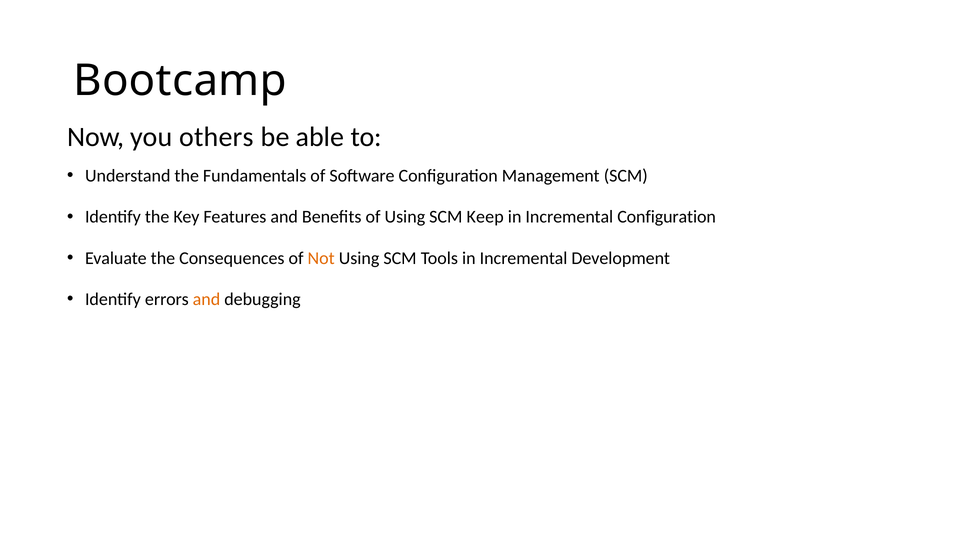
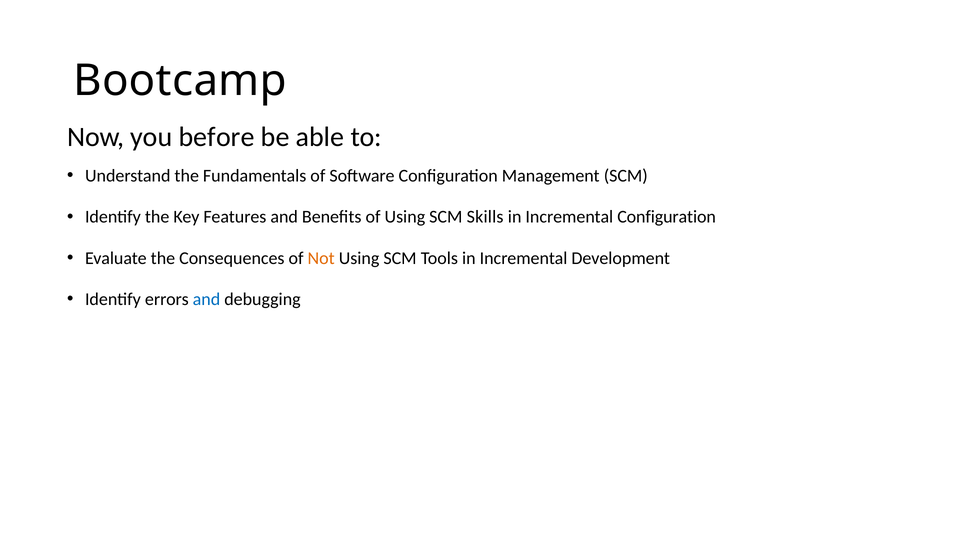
others: others -> before (217, 137)
Keep: Keep -> Skills (485, 217)
and colour: orange -> blue (206, 299)
